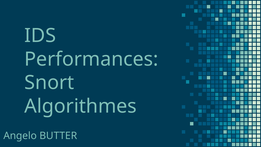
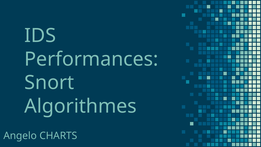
BUTTER: BUTTER -> CHARTS (58, 136)
